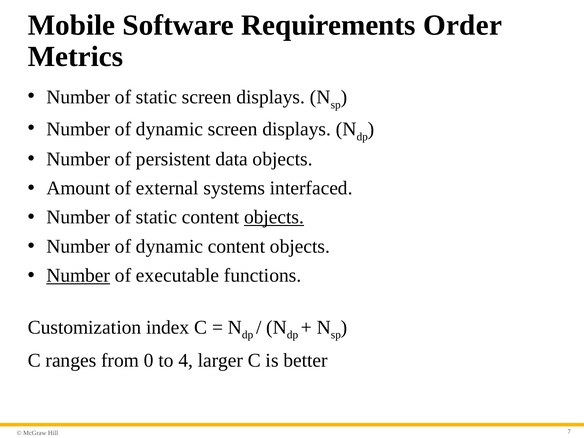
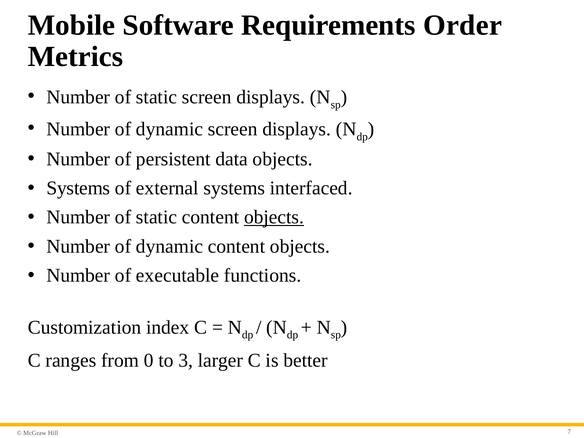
Amount: Amount -> Systems (78, 188)
Number underline: present -> none (78, 275)
4: 4 -> 3 (186, 360)
